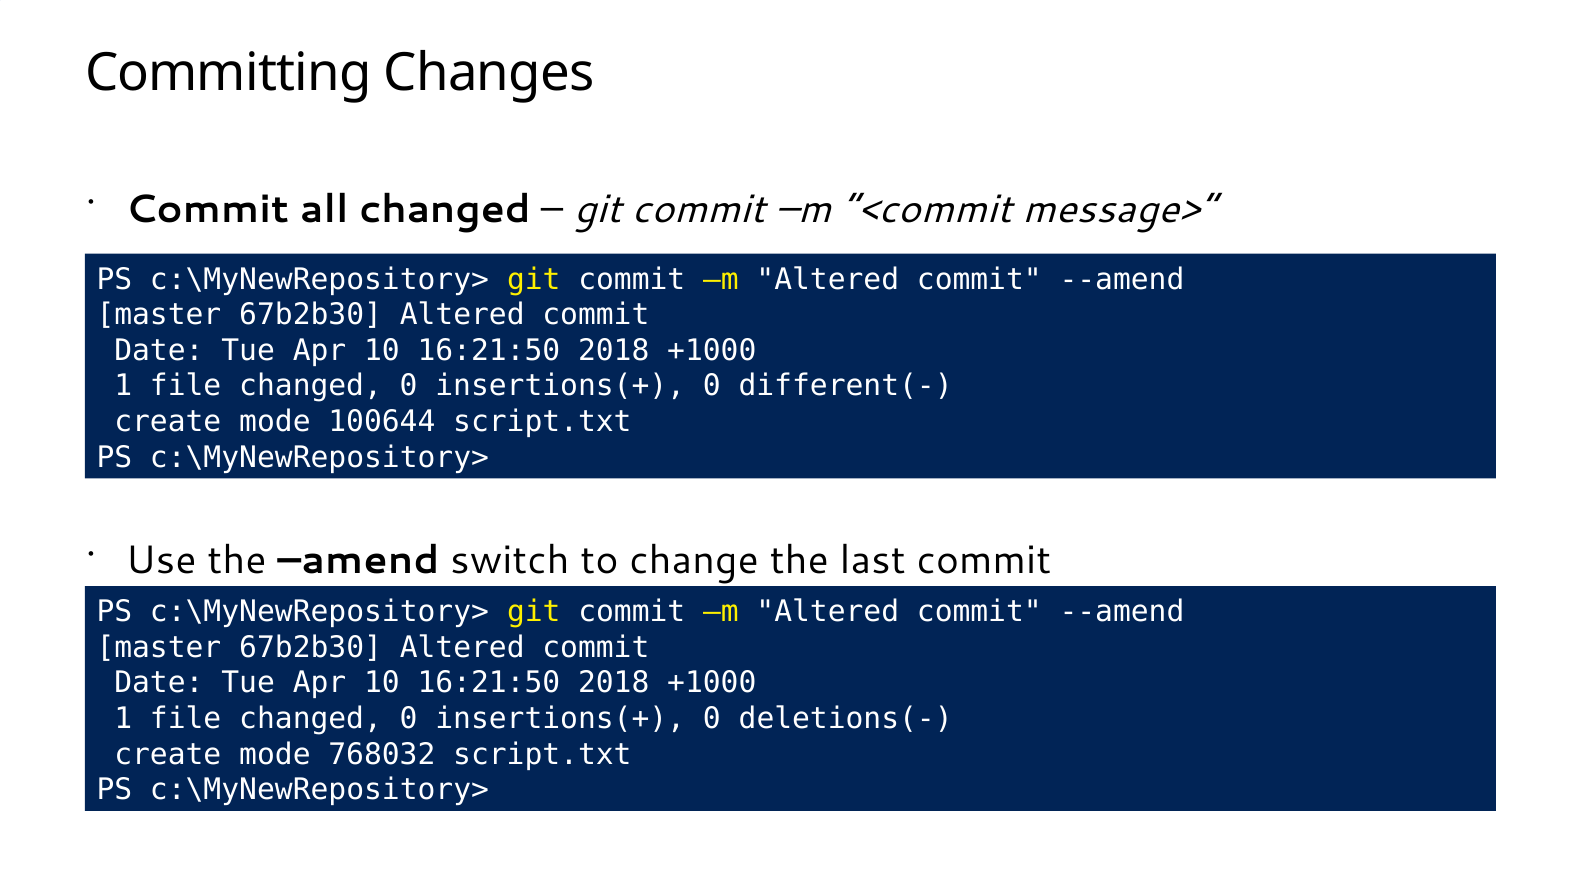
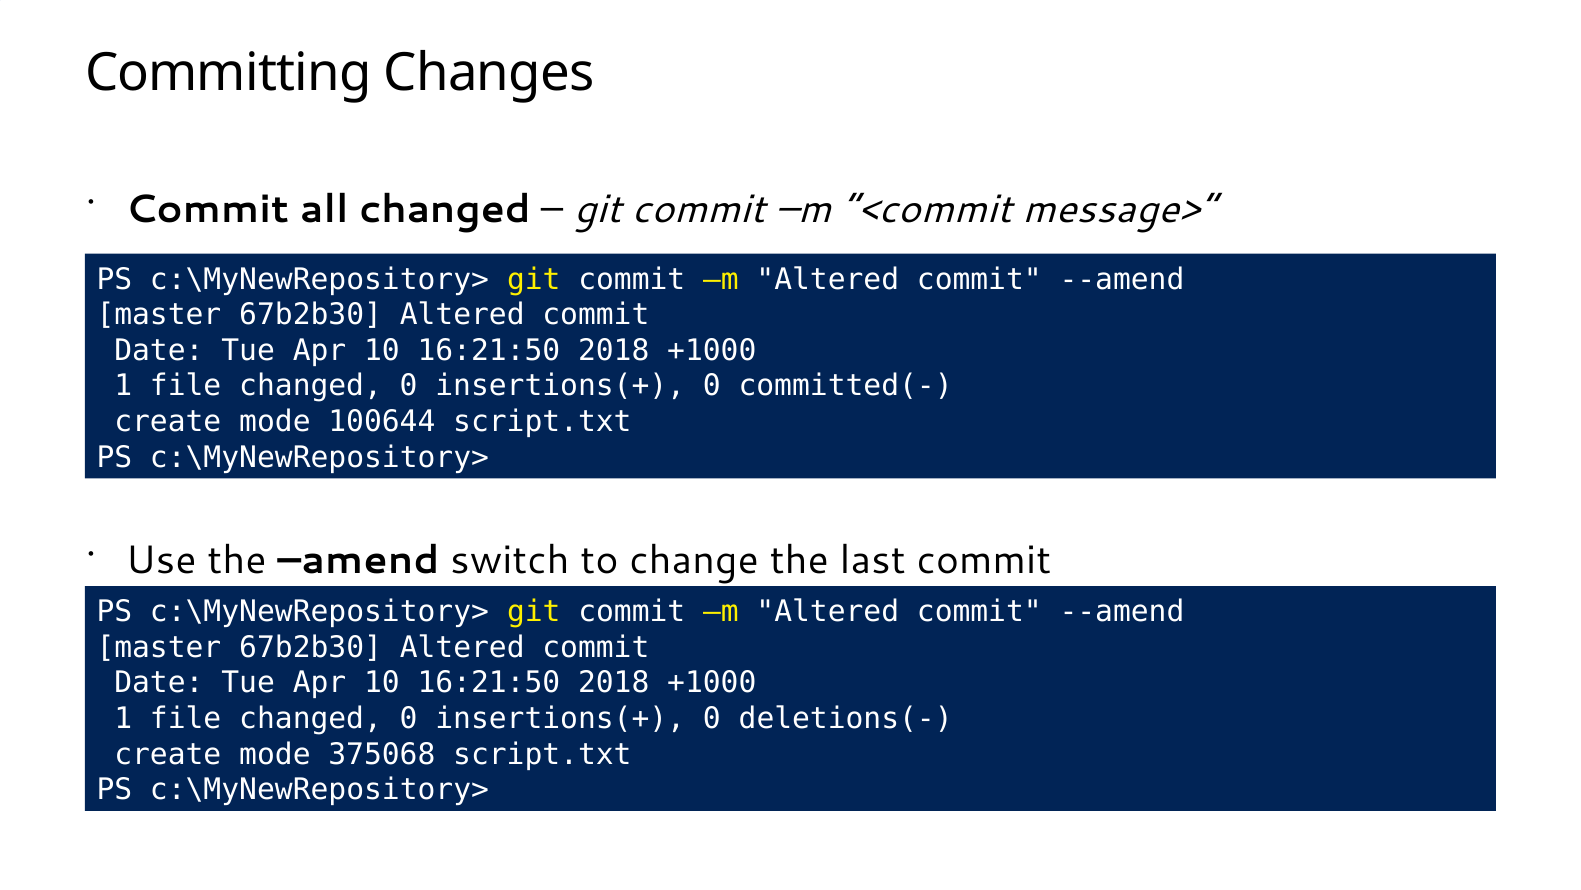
different(-: different(- -> committed(- (846, 386)
768032: 768032 -> 375068 (382, 754)
